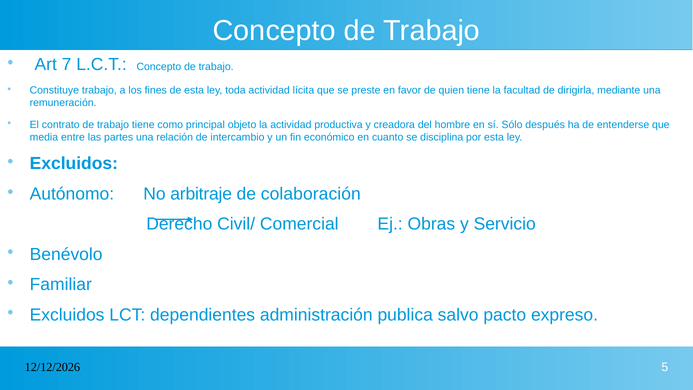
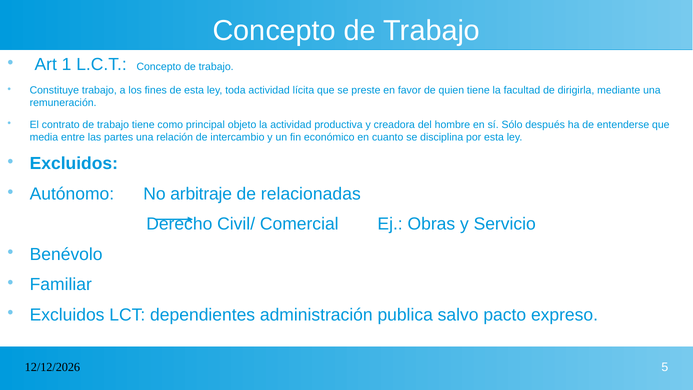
7: 7 -> 1 (66, 65)
colaboración: colaboración -> relacionadas (311, 194)
